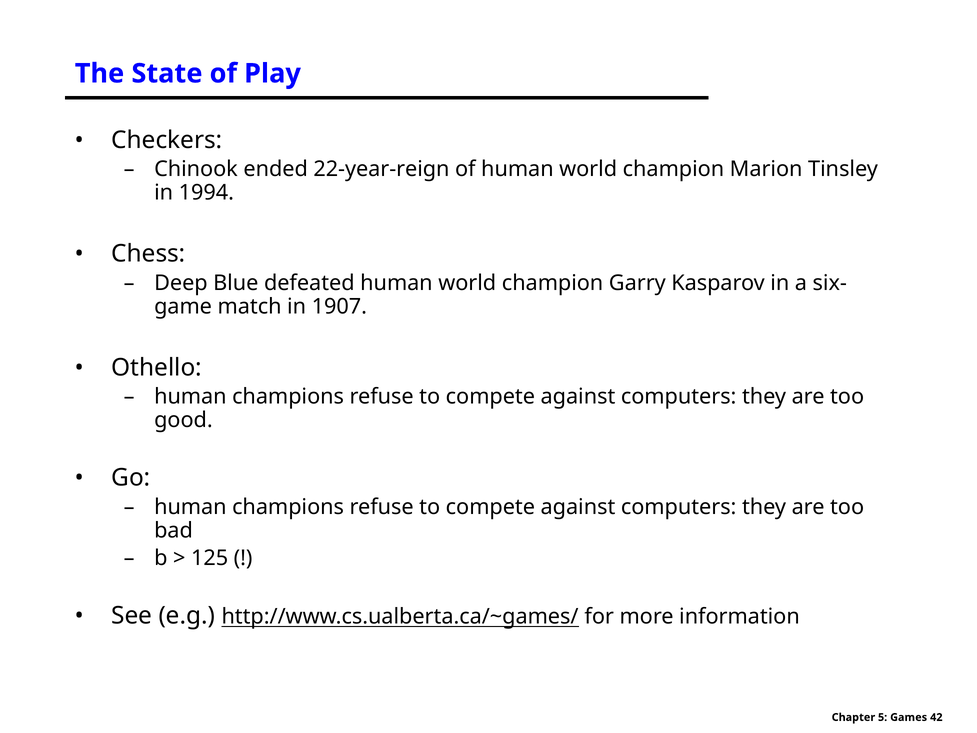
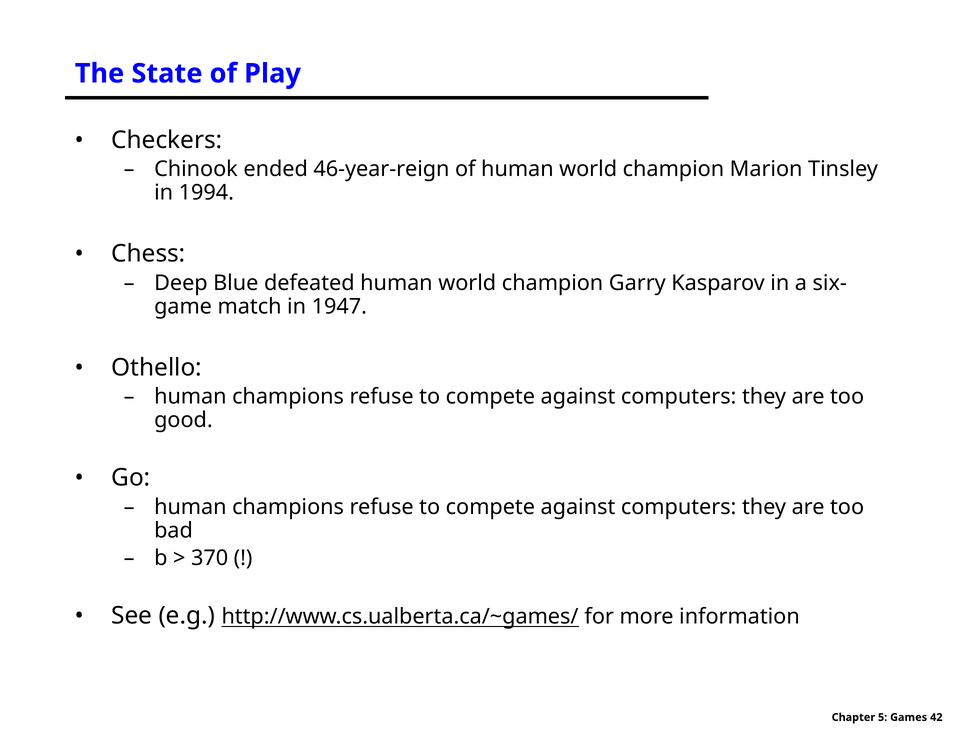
22-year-reign: 22-year-reign -> 46-year-reign (381, 169)
1907: 1907 -> 1947 (339, 306)
125: 125 -> 370 (210, 558)
